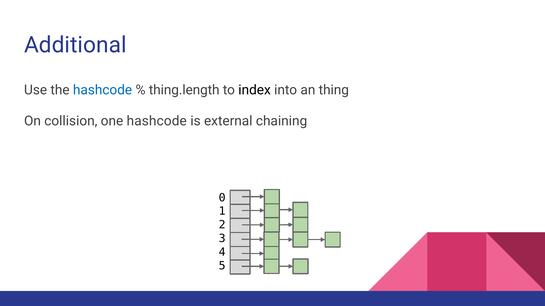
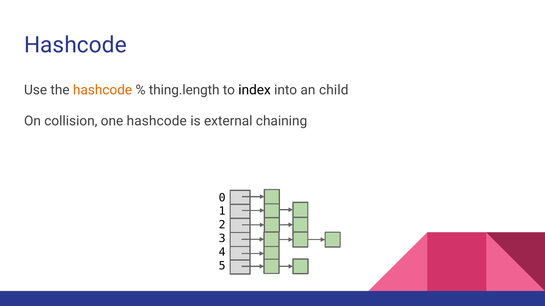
Additional: Additional -> Hashcode (75, 45)
hashcode colour: blue -> orange (103, 90)
thing: thing -> child (334, 90)
